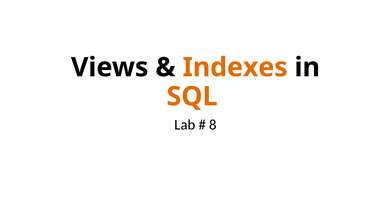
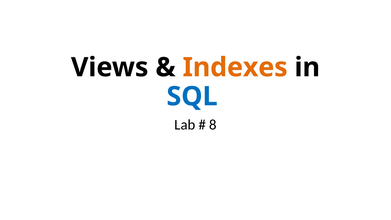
SQL colour: orange -> blue (192, 96)
